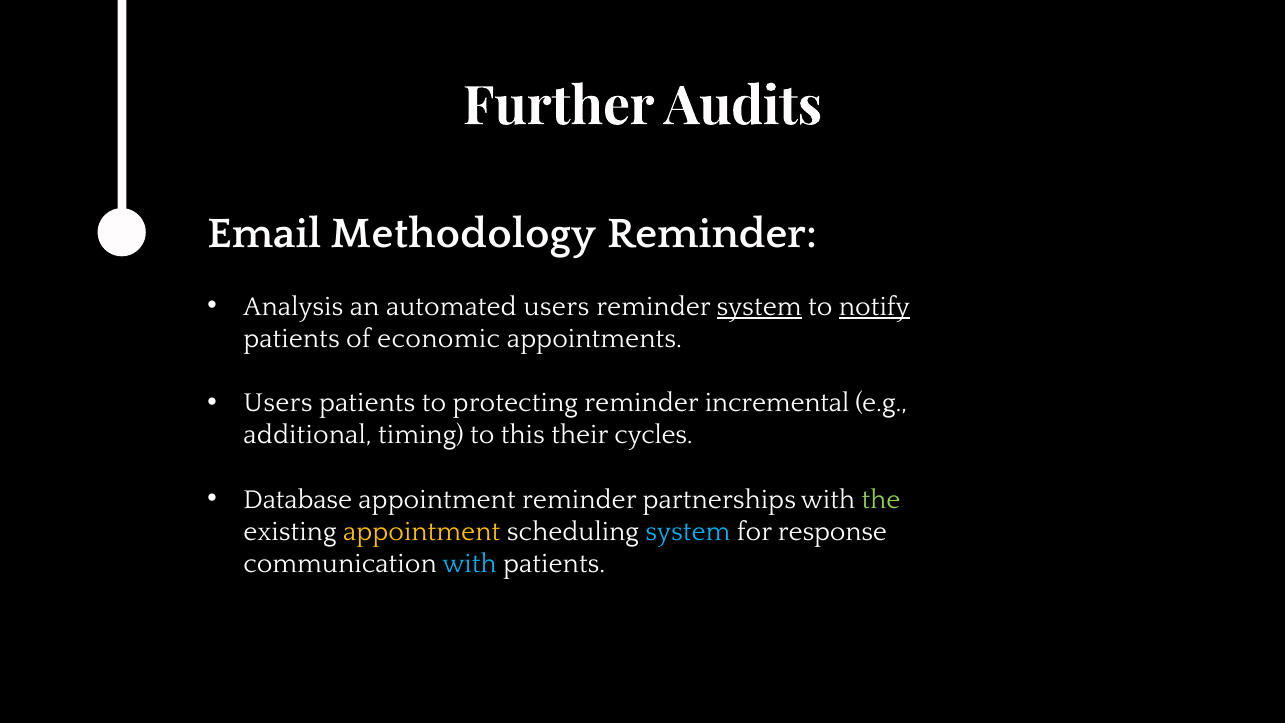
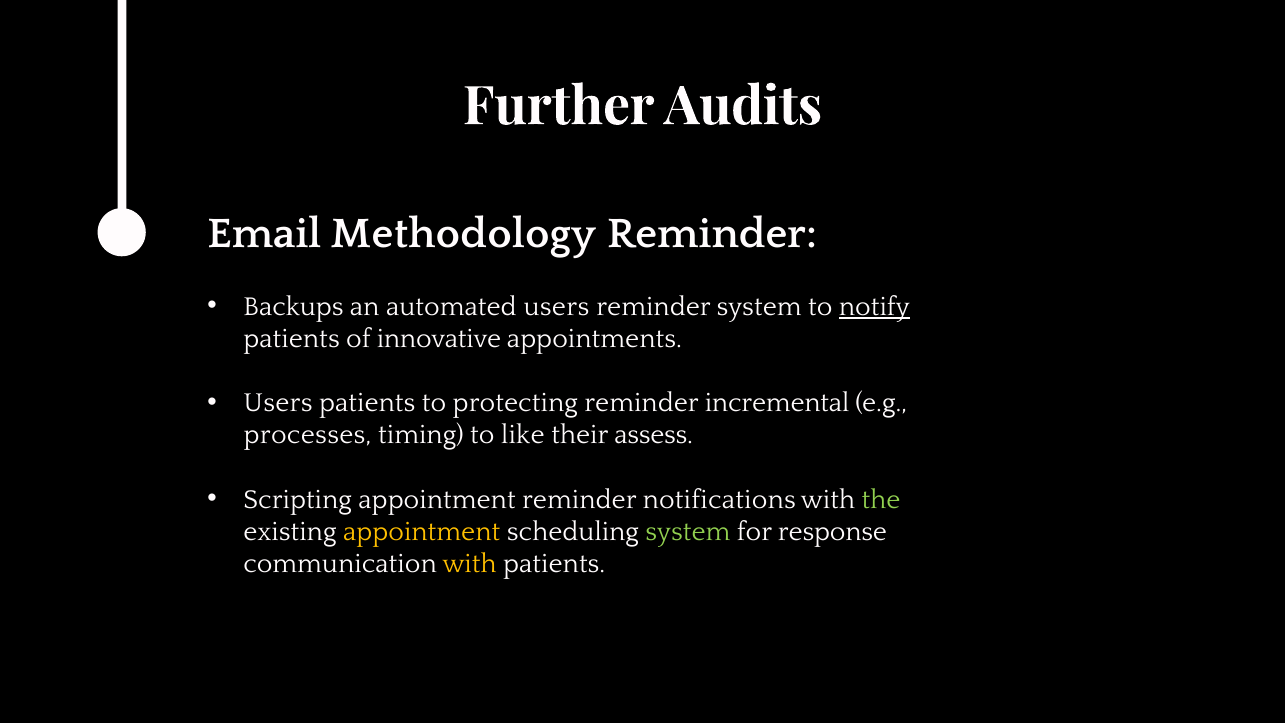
Analysis: Analysis -> Backups (294, 306)
system underline: present -> none (759, 306)
economic: economic -> innovative (439, 339)
additional: additional -> processes (307, 435)
this: this -> like (523, 435)
cycles: cycles -> assess (654, 435)
Database: Database -> Scripting (298, 499)
partnerships: partnerships -> notifications (719, 499)
system colour: light blue -> light green (688, 531)
with colour: light blue -> yellow (470, 564)
